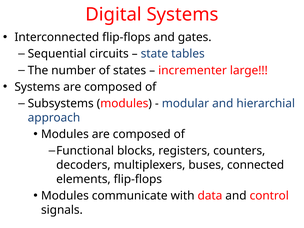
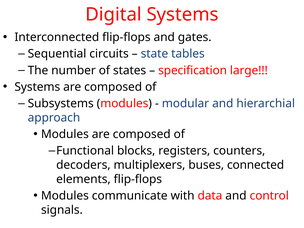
incrementer: incrementer -> specification (193, 70)
